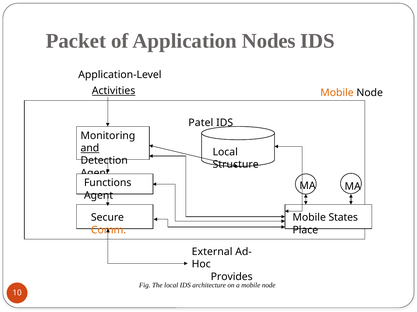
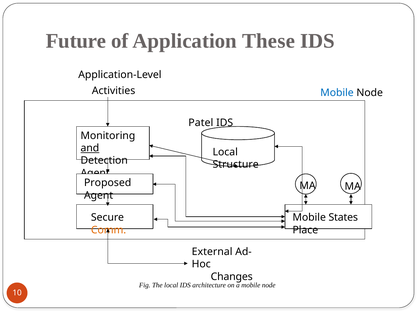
Packet: Packet -> Future (76, 41)
Nodes: Nodes -> These (269, 41)
Activities underline: present -> none (114, 91)
Mobile colour: orange -> blue (337, 93)
Functions: Functions -> Proposed (108, 183)
Provides: Provides -> Changes (232, 277)
